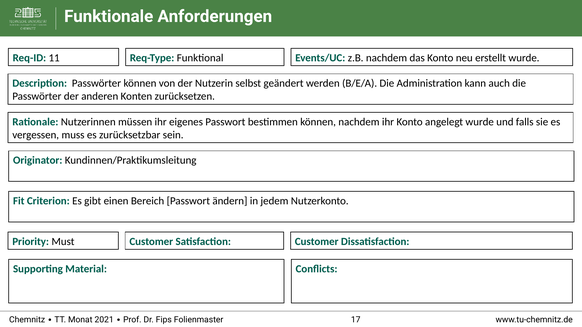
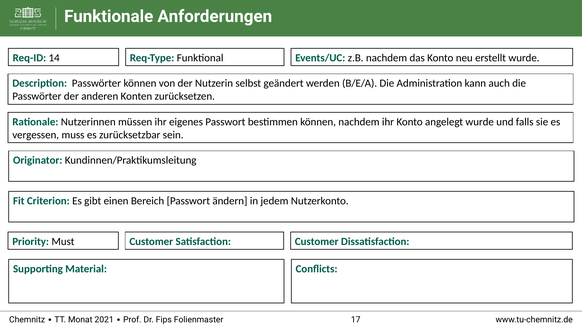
11: 11 -> 14 (54, 58)
